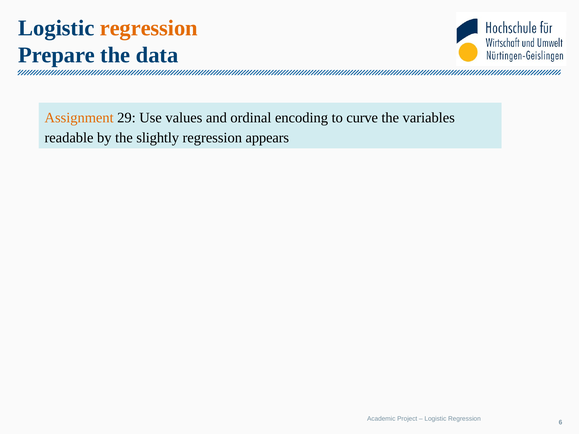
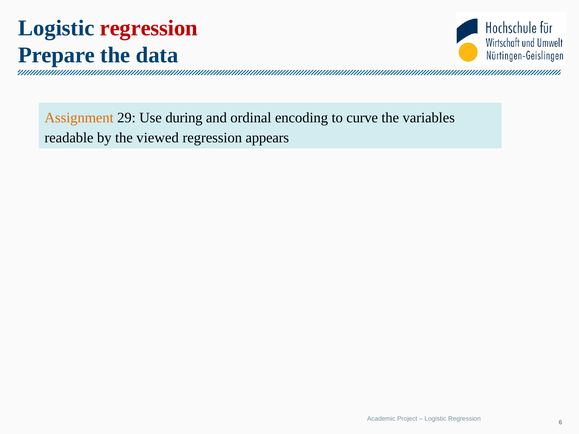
regression colour: orange -> red (149, 28)
values: values -> during (184, 118)
slightly: slightly -> viewed (158, 138)
